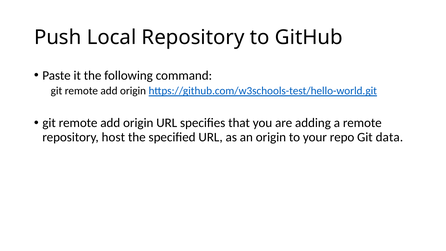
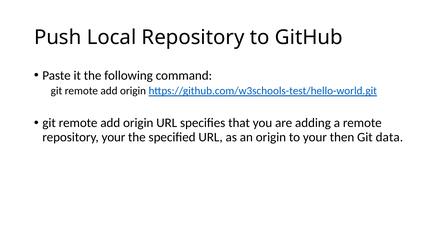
repository host: host -> your (113, 137)
repo: repo -> then (342, 137)
